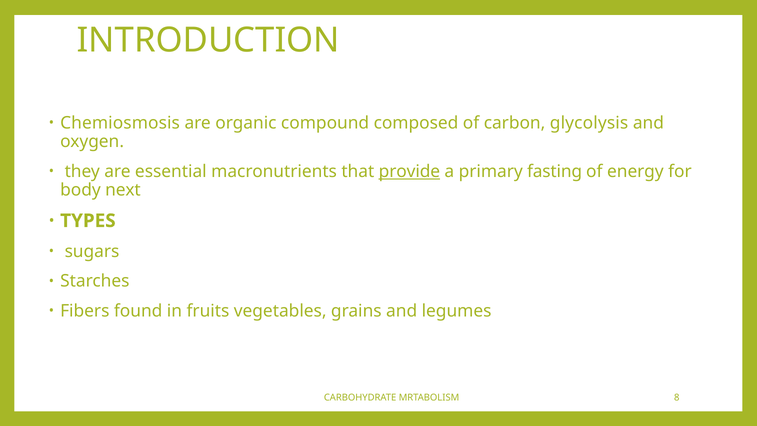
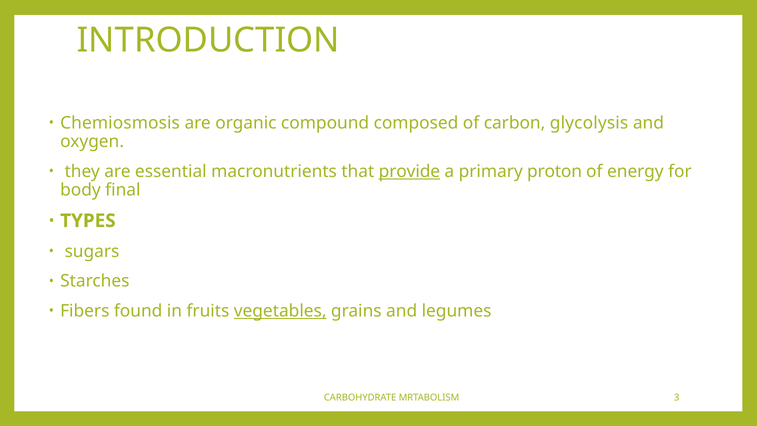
fasting: fasting -> proton (555, 171)
next: next -> final (123, 190)
vegetables underline: none -> present (280, 311)
8: 8 -> 3 (677, 398)
